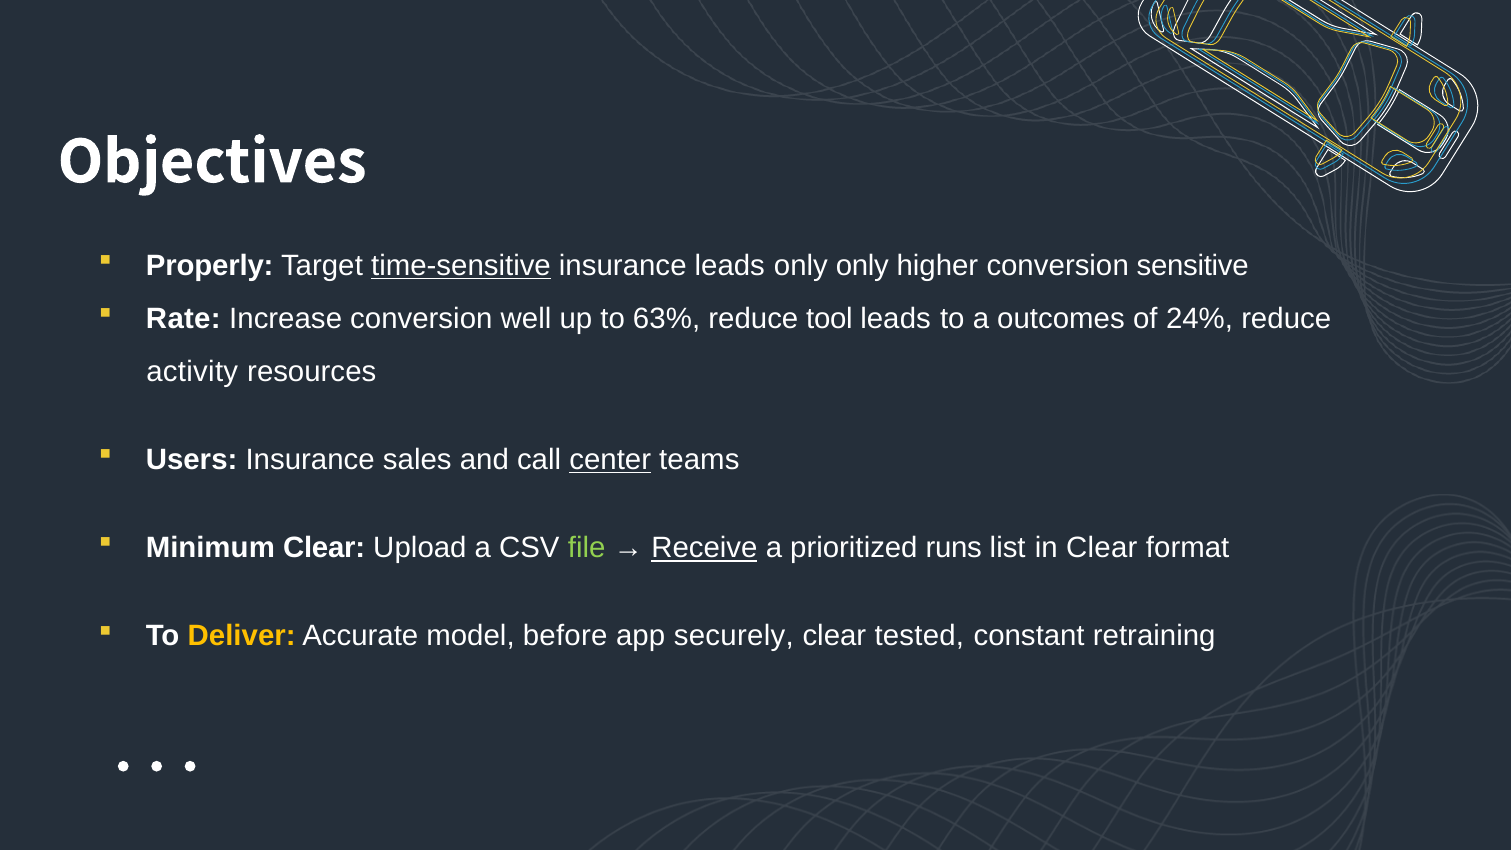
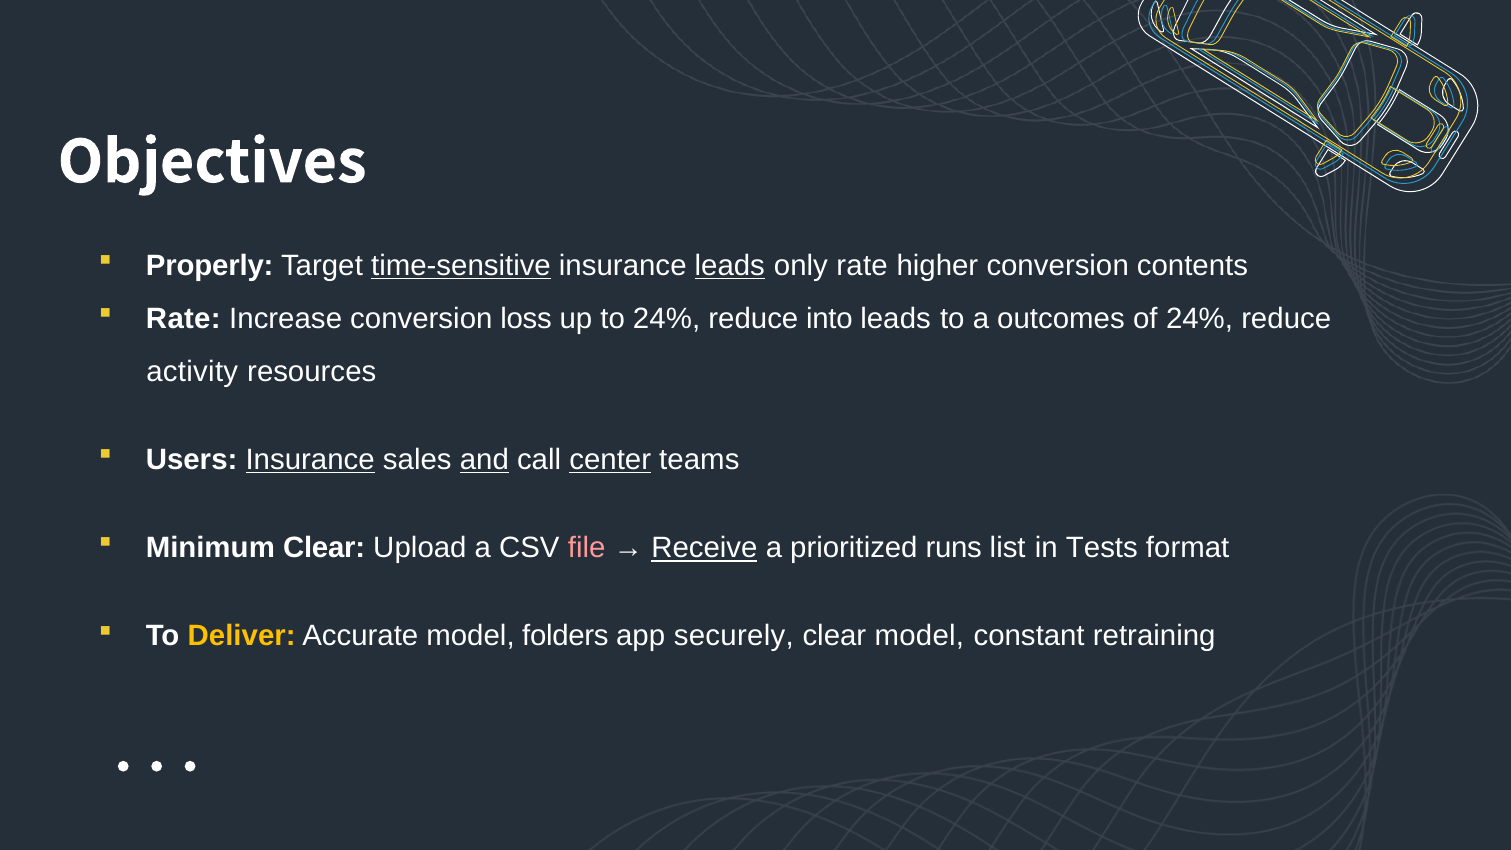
leads underline: none -> present (730, 266)
only only: only -> rate (862, 266)
sensitive: sensitive -> contents (1192, 266)
well: well -> loss (526, 319)
to 63%: 63% -> 24% (667, 319)
tool: tool -> into (829, 319)
Insurance underline: none -> present (310, 460)
and underline: none -> present (484, 460)
file colour: light green -> pink (587, 548)
in Clear: Clear -> Tests (1102, 548)
before: before -> folders (565, 636)
clear tested: tested -> model (919, 636)
